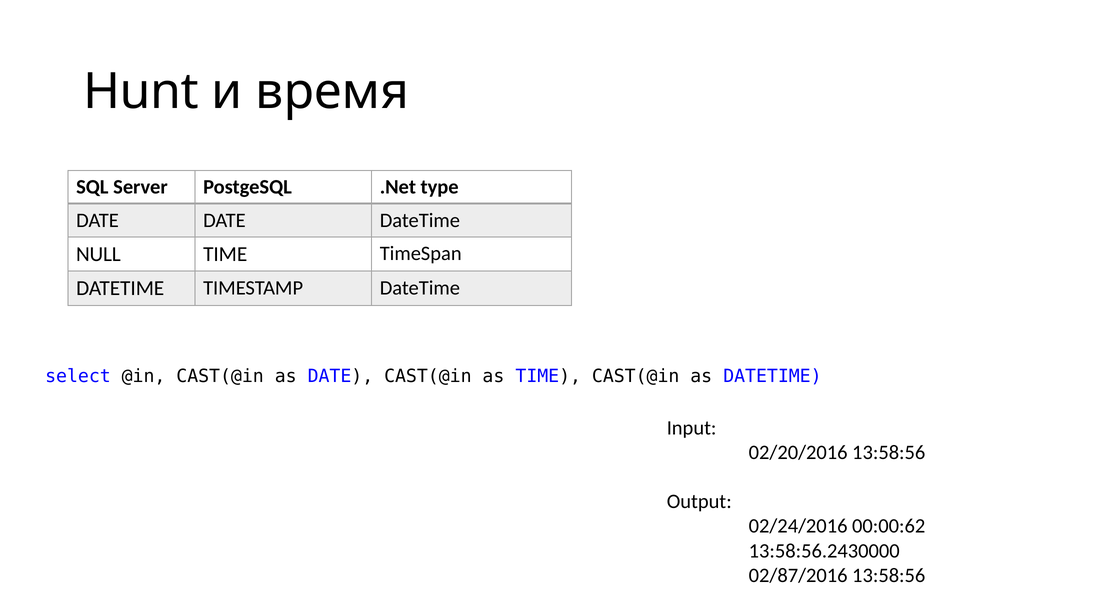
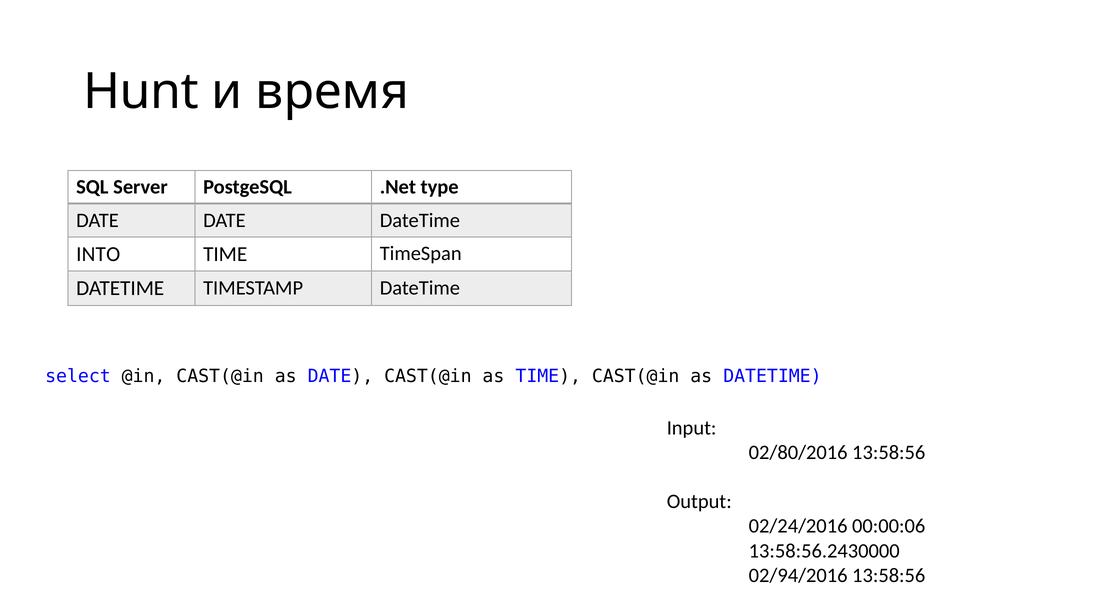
NULL: NULL -> INTO (98, 254)
02/20/2016: 02/20/2016 -> 02/80/2016 (798, 452)
00:00:62: 00:00:62 -> 00:00:06 (889, 526)
02/87/2016: 02/87/2016 -> 02/94/2016 (798, 575)
